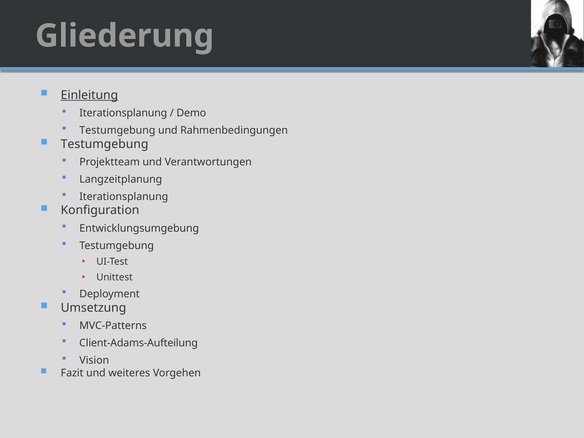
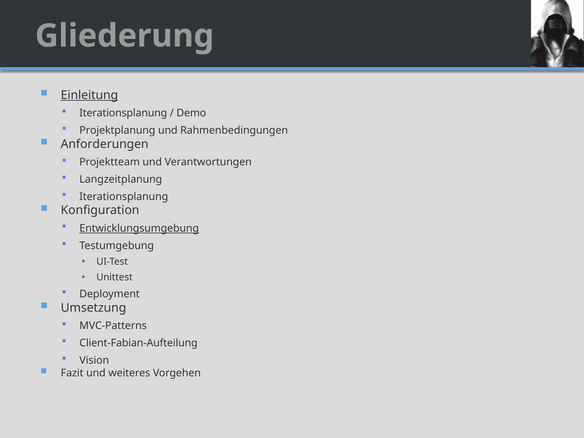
Testumgebung: Testumgebung -> Projektplanung (117, 130)
Testumgebung: Testumgebung -> Anforderungen (105, 144)
Entwicklungsumgebung underline: none -> present (139, 228)
Client-Adams-Aufteilung: Client-Adams-Aufteilung -> Client-Fabian-Aufteilung (139, 343)
